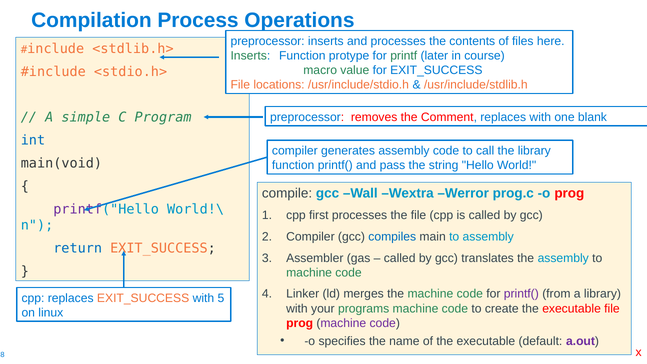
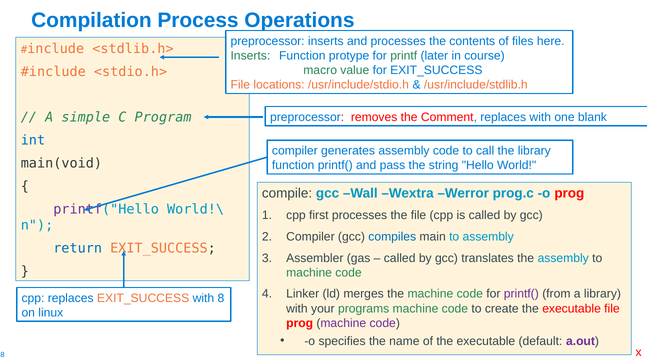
5: 5 -> 8 (221, 298)
